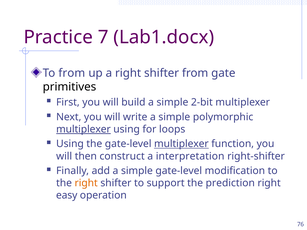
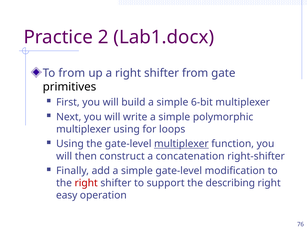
7: 7 -> 2 (103, 37)
2-bit: 2-bit -> 6-bit (202, 102)
multiplexer underline: present -> none (83, 129)
interpretation: interpretation -> concatenation (190, 156)
right colour: orange -> red (86, 183)
prediction: prediction -> describing (230, 183)
